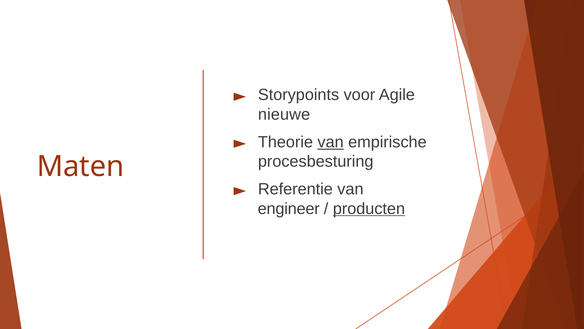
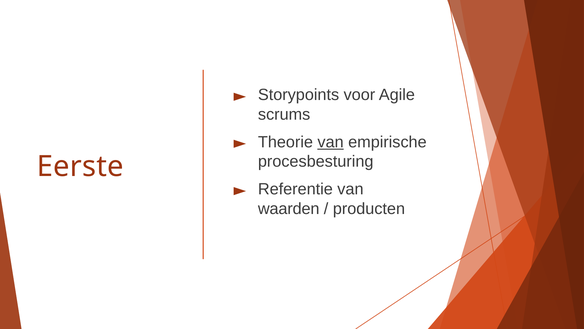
nieuwe: nieuwe -> scrums (284, 114)
Maten: Maten -> Eerste (80, 166)
engineer: engineer -> waarden (289, 208)
producten underline: present -> none (369, 208)
